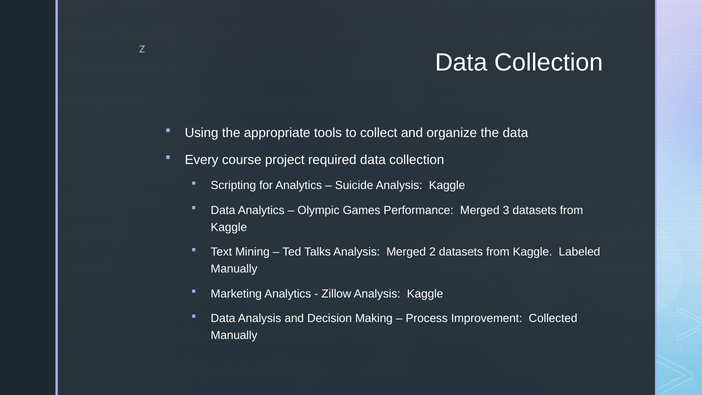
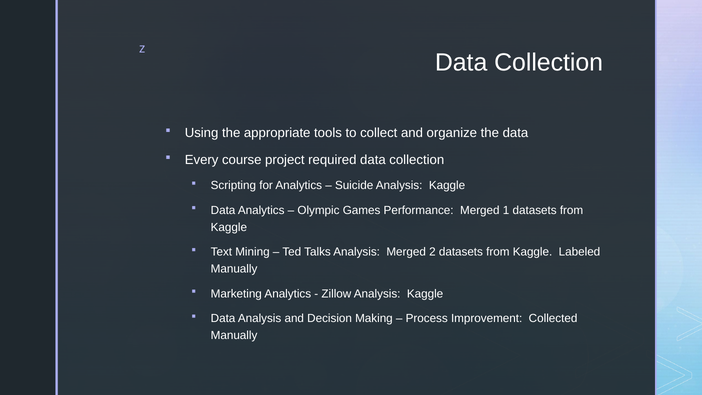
3: 3 -> 1 (506, 210)
